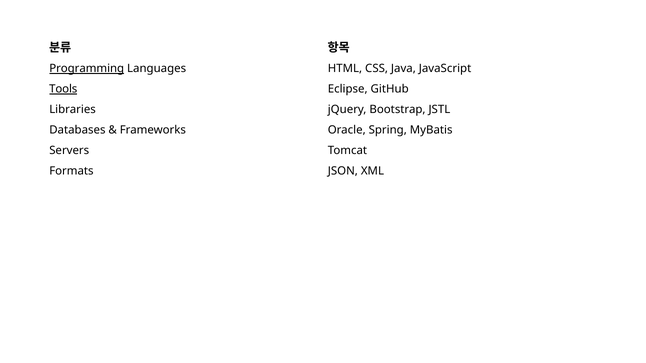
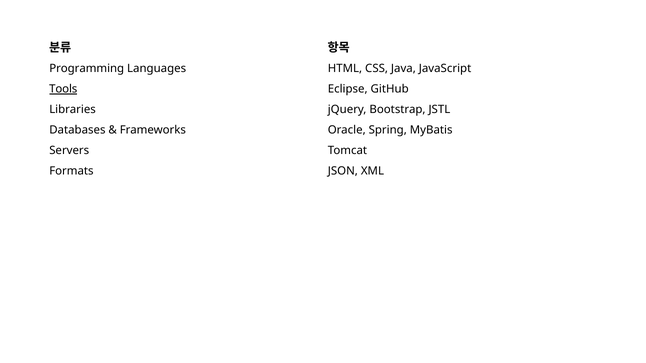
Programming underline: present -> none (87, 69)
